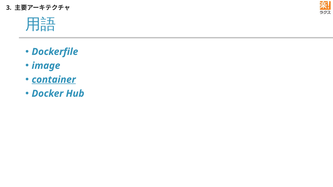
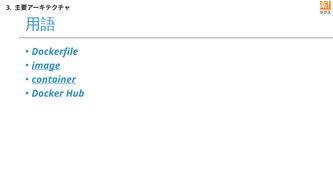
image underline: none -> present (46, 66)
